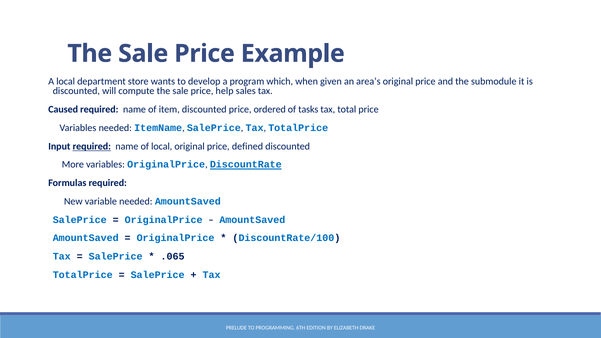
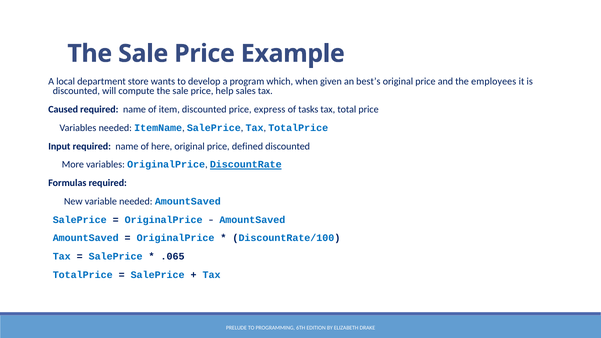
area’s: area’s -> best’s (368, 82)
submodule: submodule -> employees (494, 82)
ordered: ordered -> express (270, 110)
required underline: present -> none (92, 146)
of local: local -> here (162, 146)
